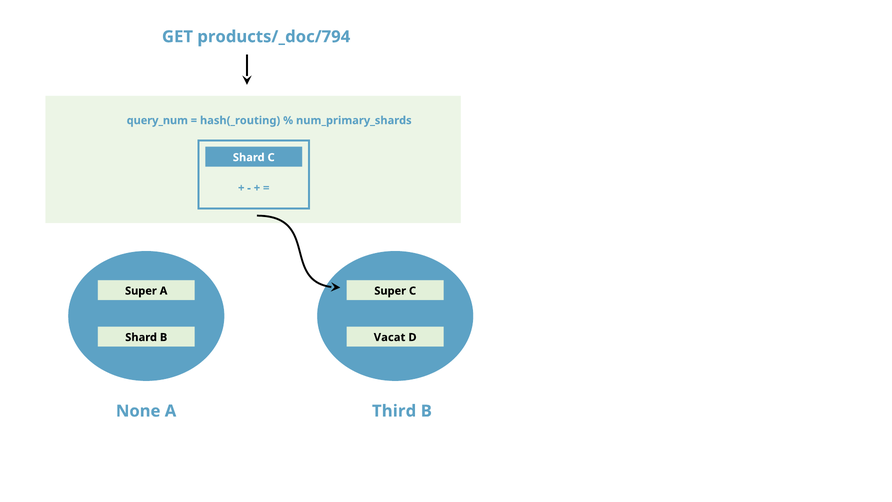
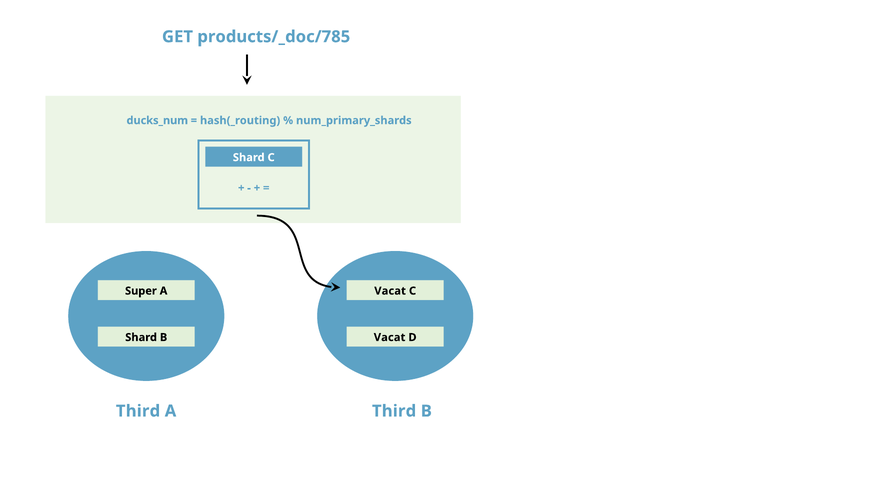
products/_doc/794: products/_doc/794 -> products/_doc/785 (274, 37)
query_num: query_num -> ducks_num (157, 120)
Super: Super -> Vacat (390, 291)
None: None -> Third (138, 411)
